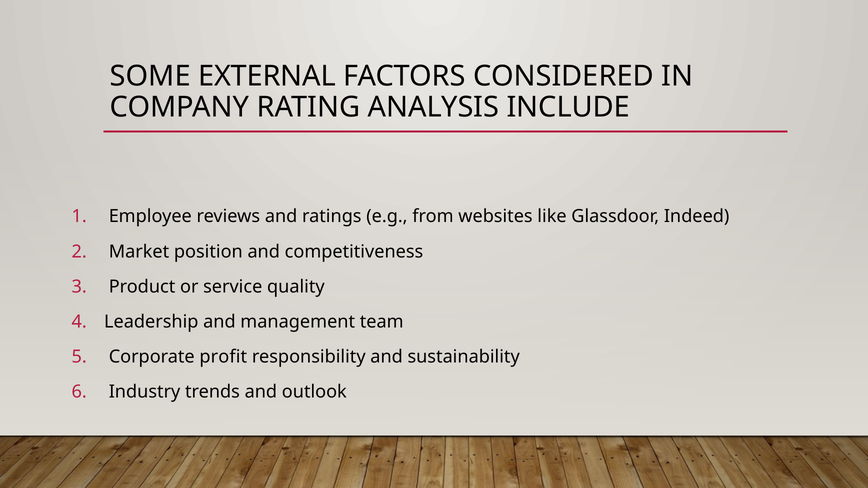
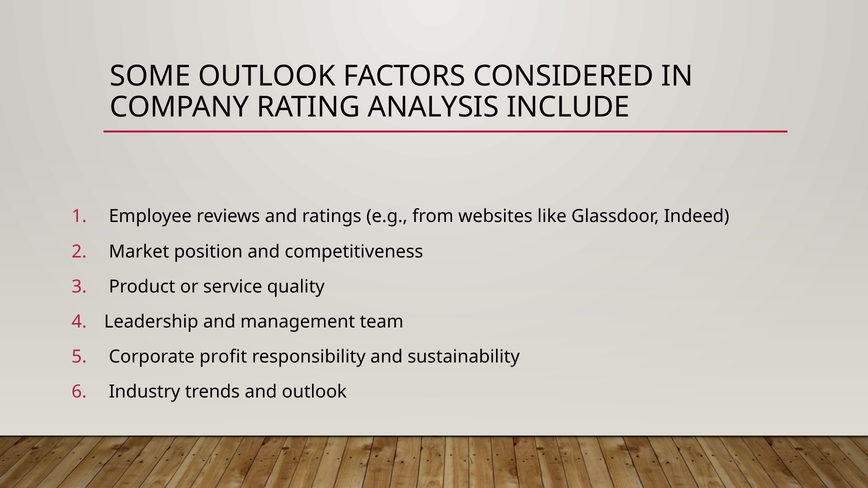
SOME EXTERNAL: EXTERNAL -> OUTLOOK (267, 76)
